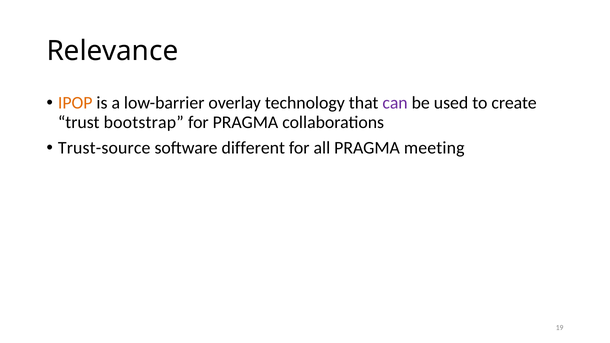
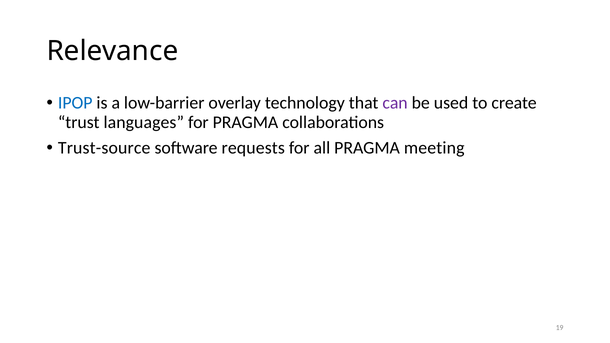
IPOP colour: orange -> blue (75, 103)
bootstrap: bootstrap -> languages (144, 122)
different: different -> requests (253, 148)
